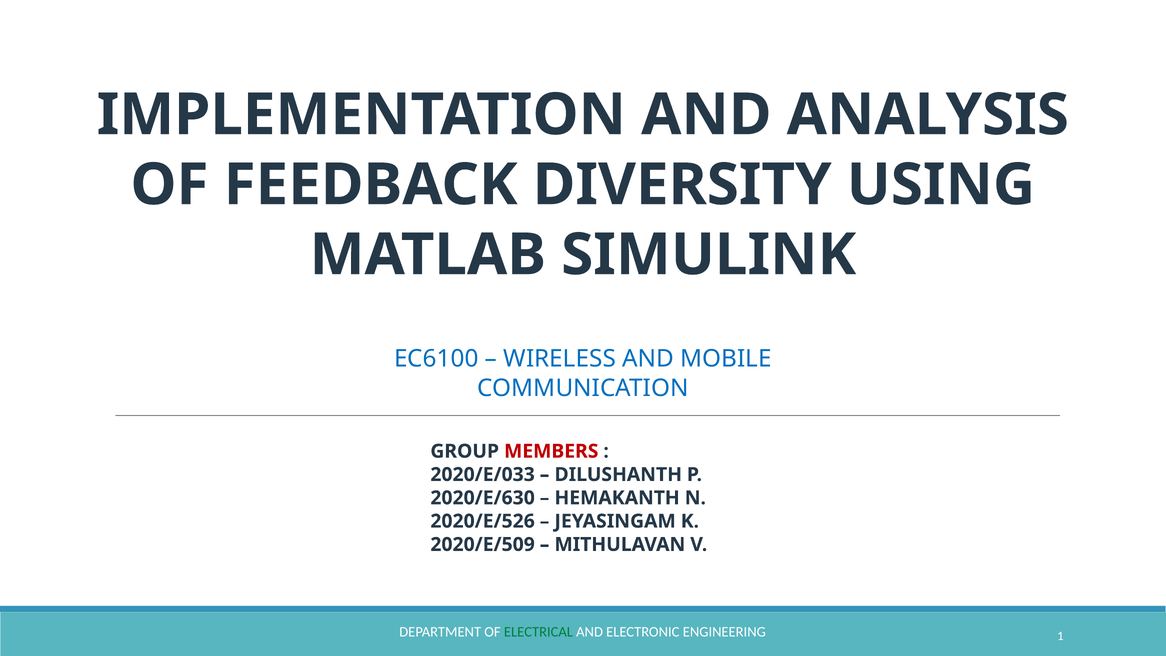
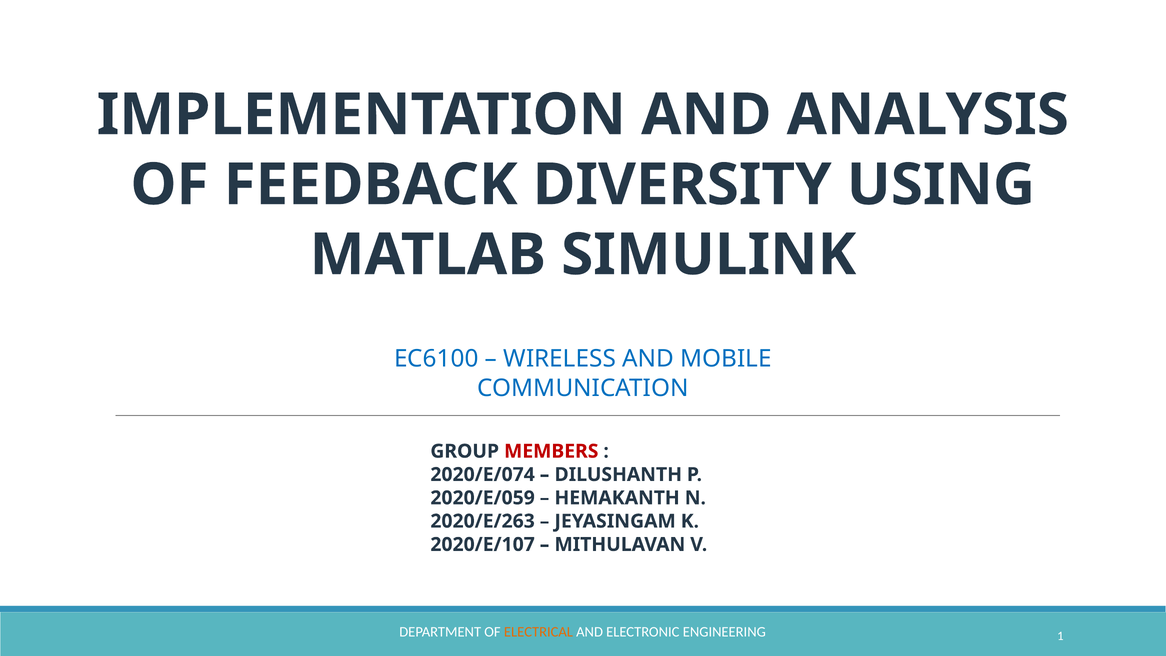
2020/E/033: 2020/E/033 -> 2020/E/074 (483, 474)
2020/E/630: 2020/E/630 -> 2020/E/059 (483, 498)
2020/E/526: 2020/E/526 -> 2020/E/263 (483, 521)
2020/E/509: 2020/E/509 -> 2020/E/107 (483, 544)
ELECTRICAL colour: green -> orange (538, 632)
